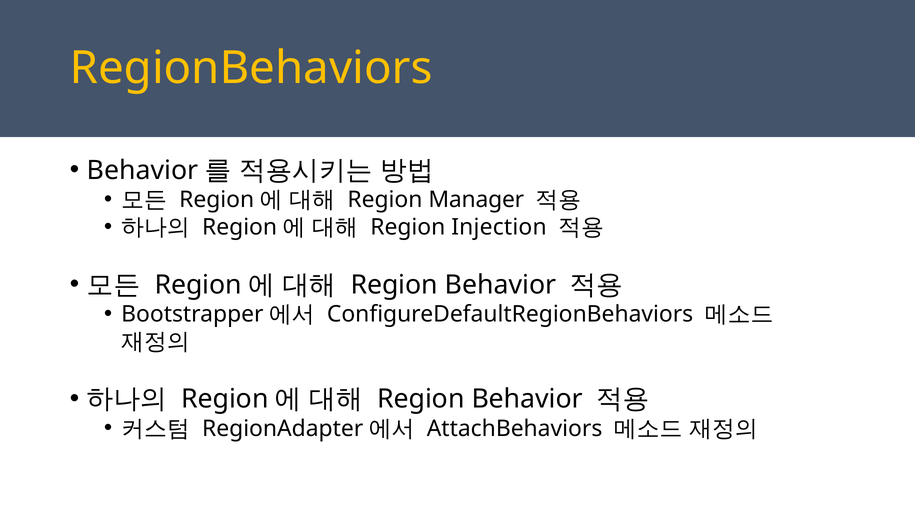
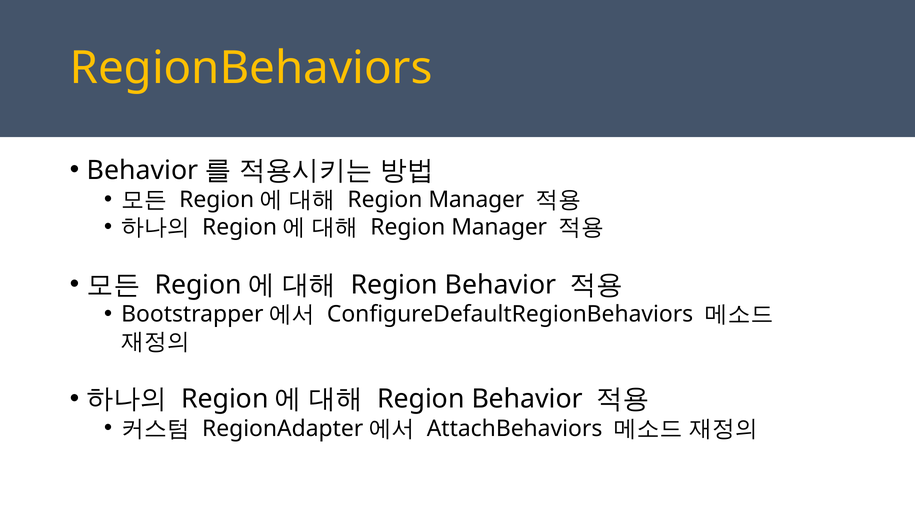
Injection: Injection -> Manager (499, 227)
